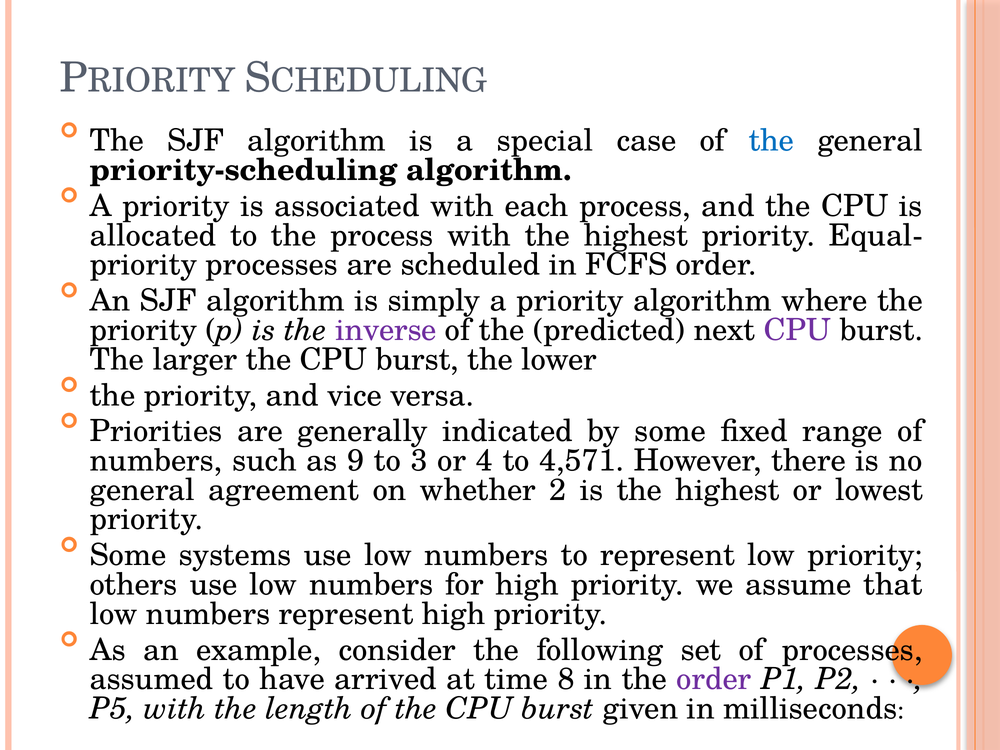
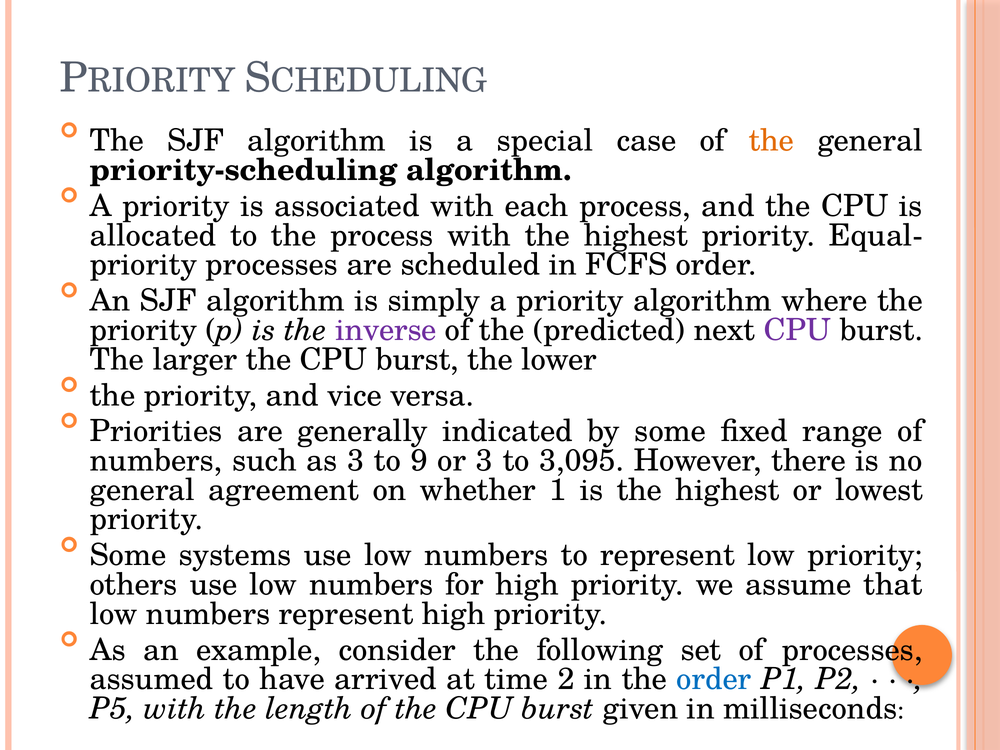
the colour: blue -> orange (771, 141)
as 9: 9 -> 3 (356, 461)
3: 3 -> 9 (419, 461)
or 4: 4 -> 3 (484, 461)
4,571: 4,571 -> 3,095 (582, 461)
2: 2 -> 1 (558, 490)
8: 8 -> 2 (566, 679)
order colour: purple -> blue (714, 679)
